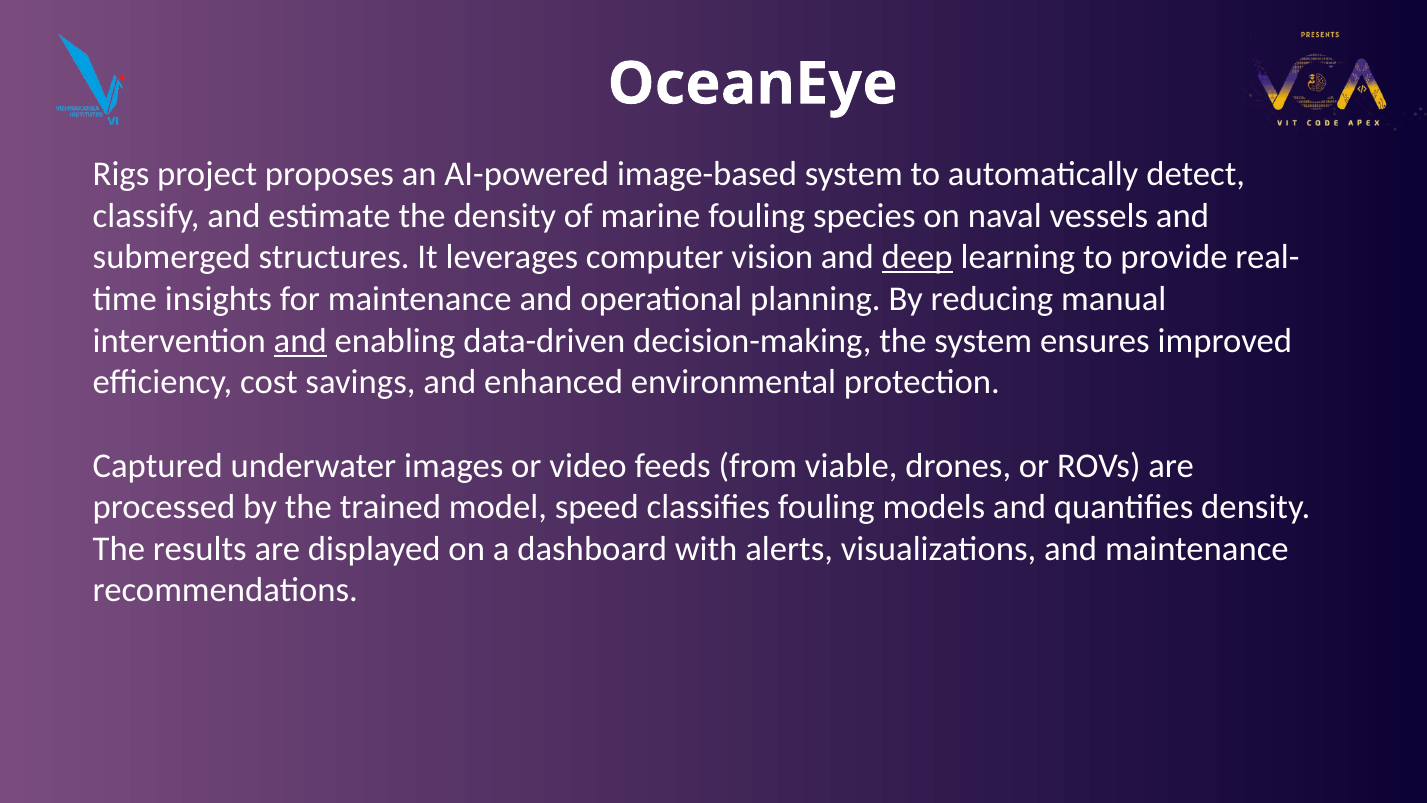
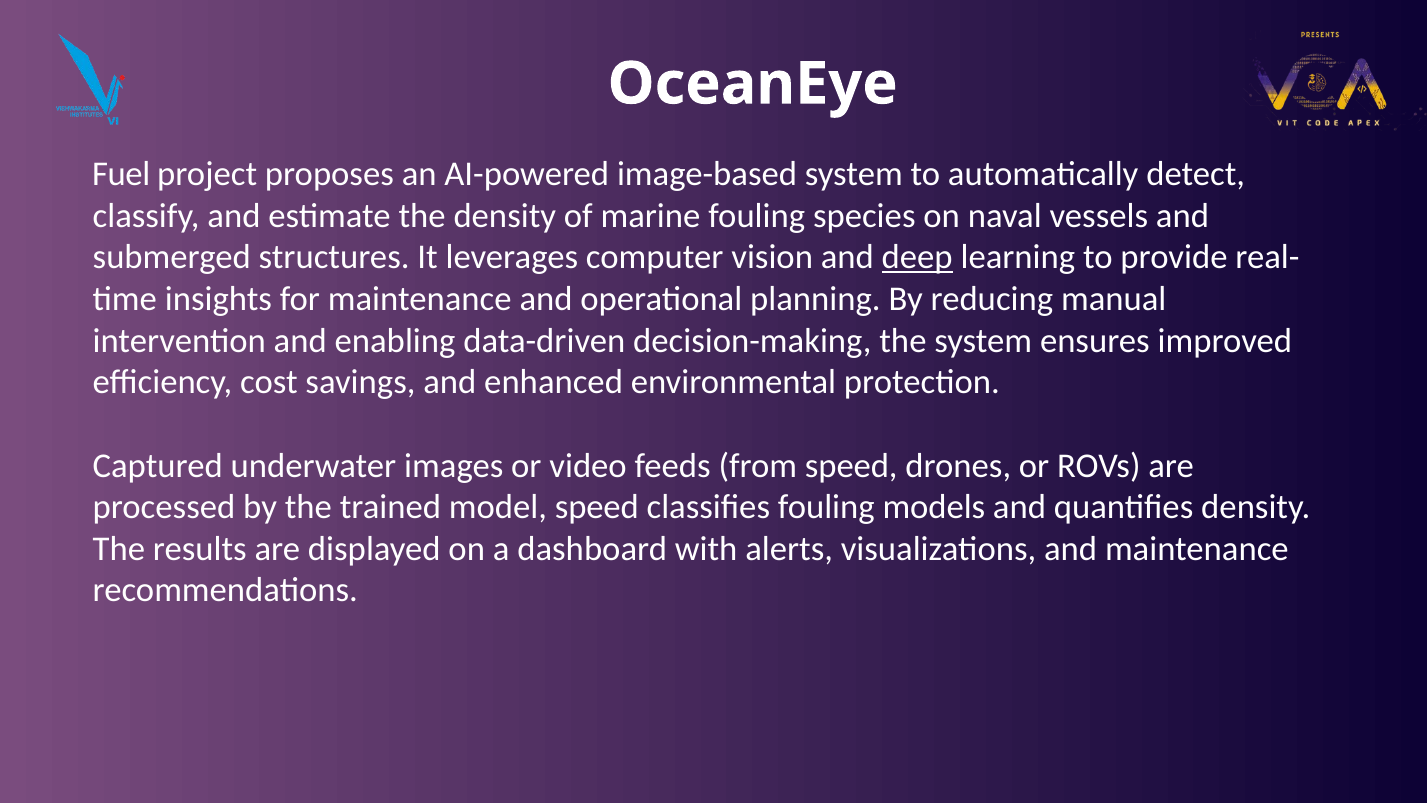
Rigs: Rigs -> Fuel (121, 174)
and underline: present -> none (300, 340)
from viable: viable -> speed (851, 465)
